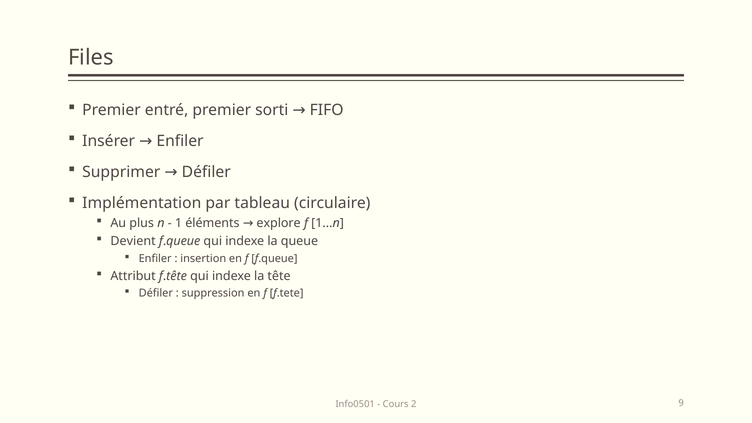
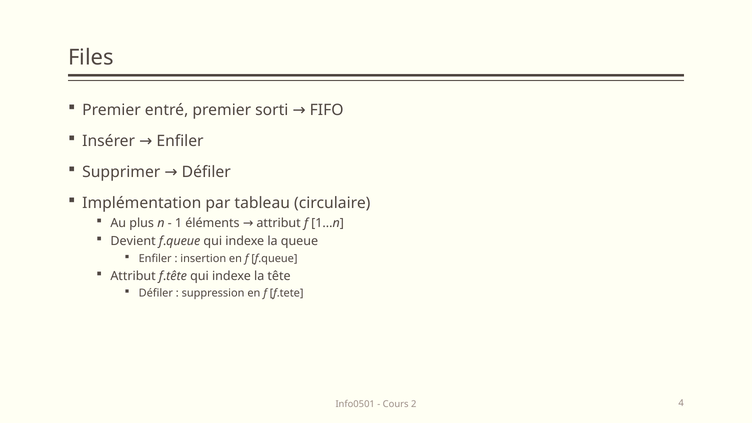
éléments explore: explore -> attribut (279, 223)
9: 9 -> 4 (681, 403)
